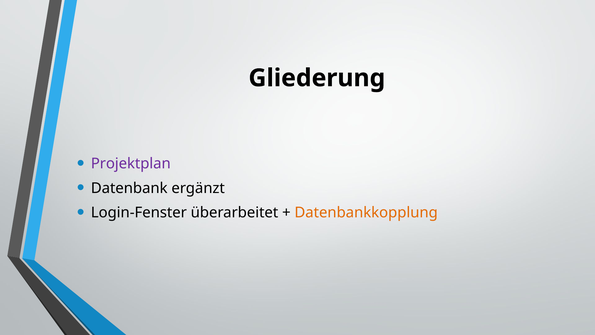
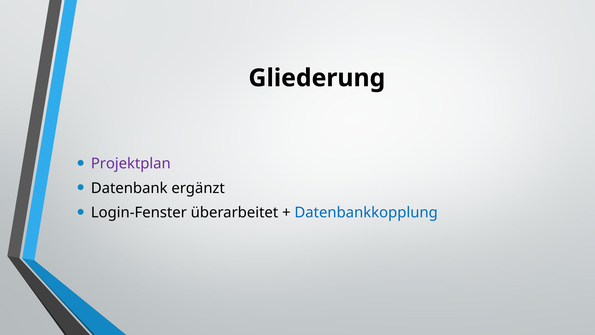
Datenbankkopplung colour: orange -> blue (366, 213)
